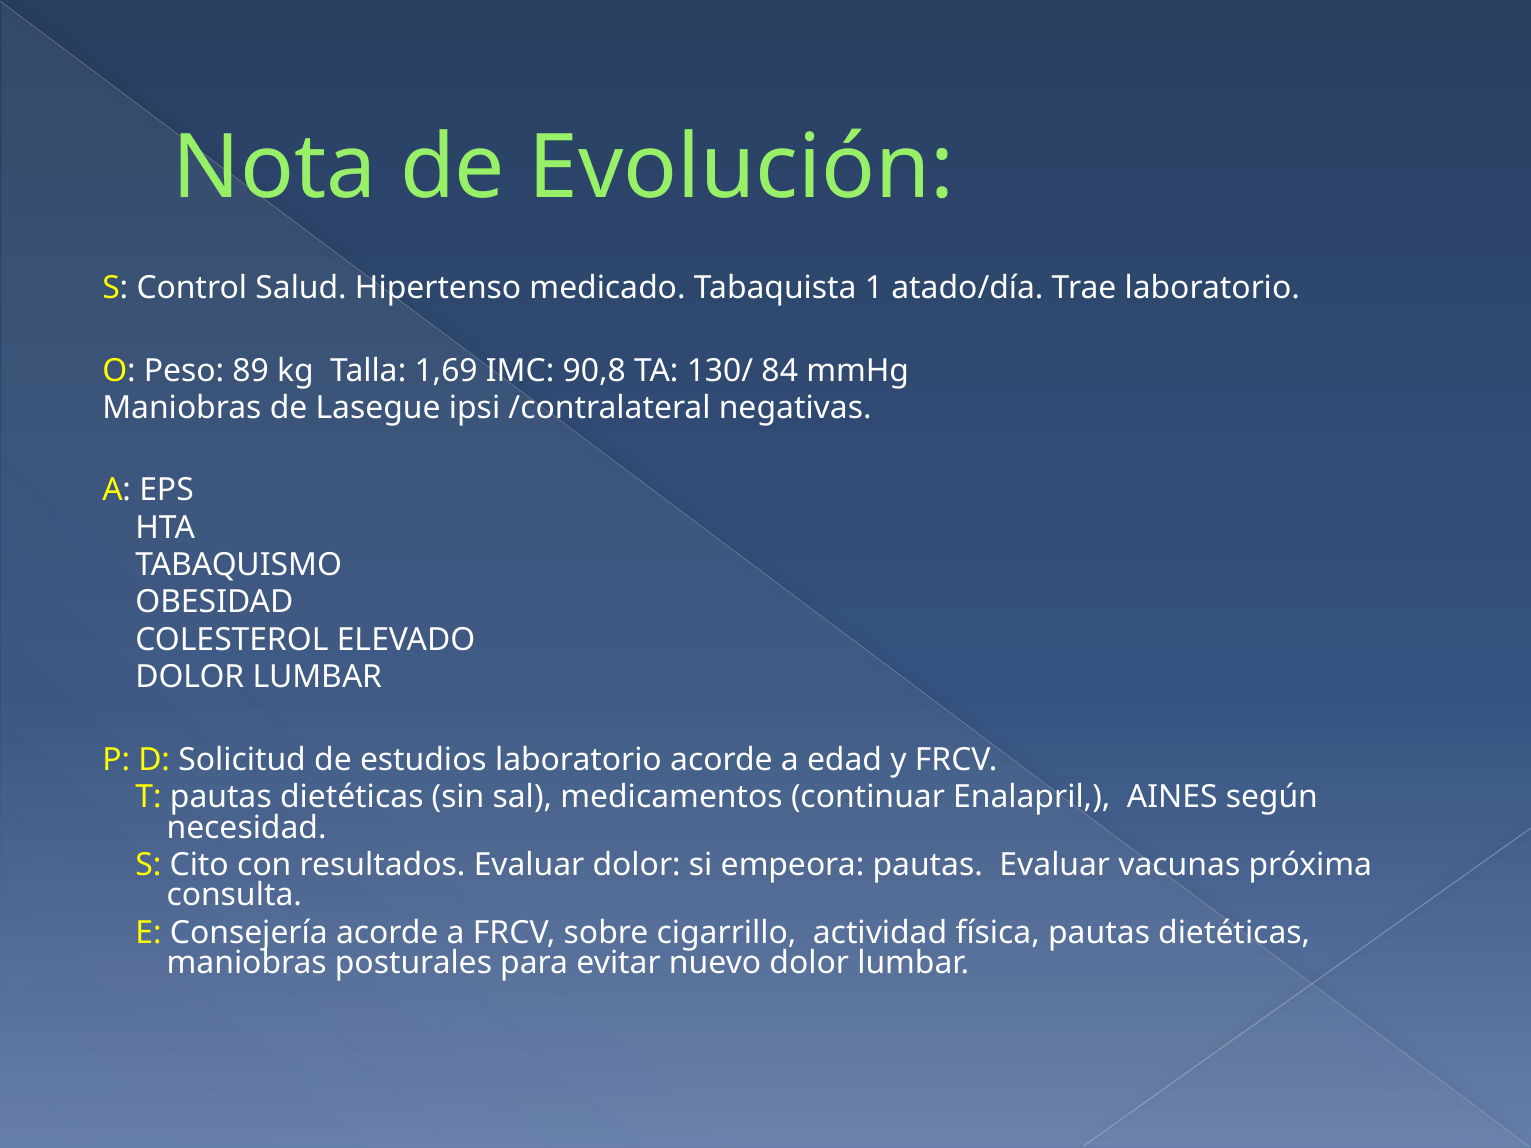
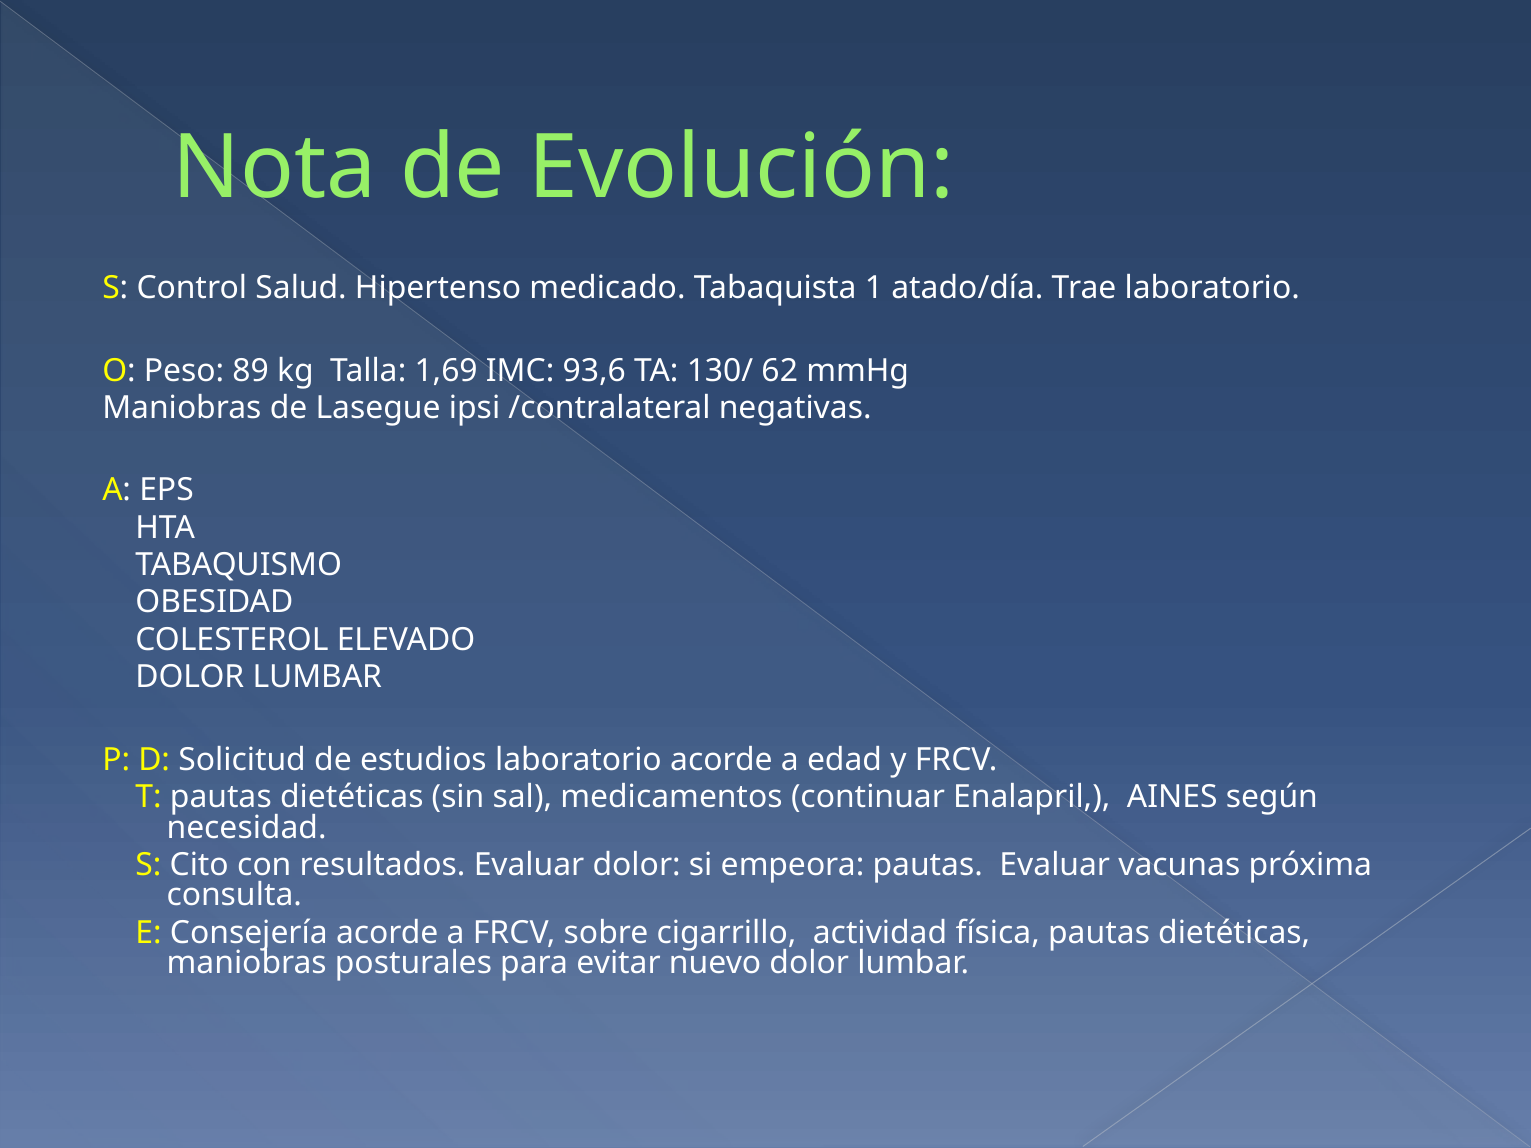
90,8: 90,8 -> 93,6 (594, 371)
84: 84 -> 62 (780, 371)
